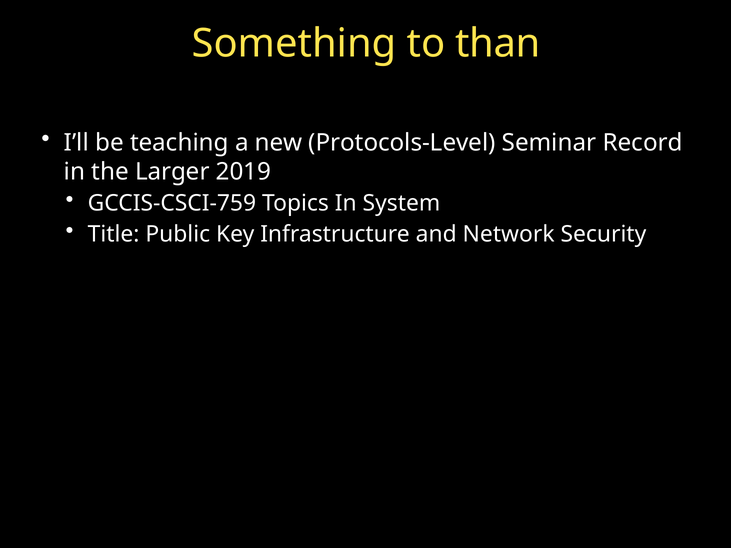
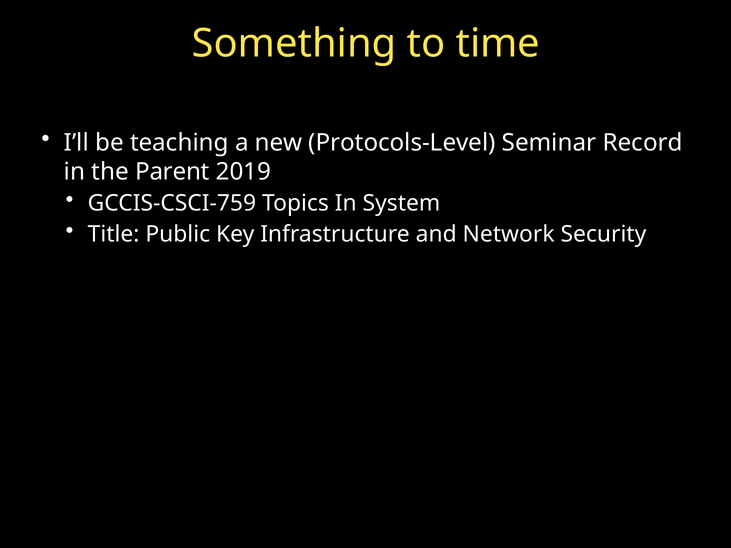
than: than -> time (498, 43)
Larger: Larger -> Parent (172, 172)
